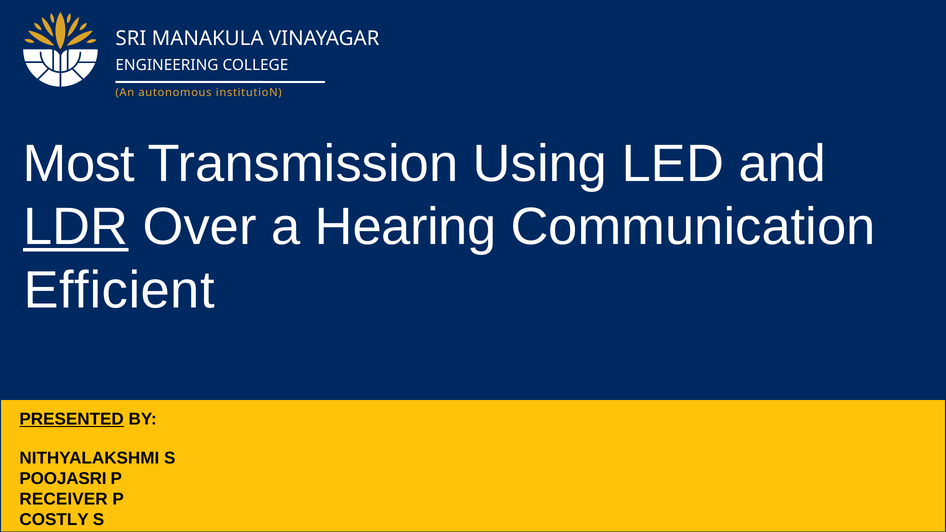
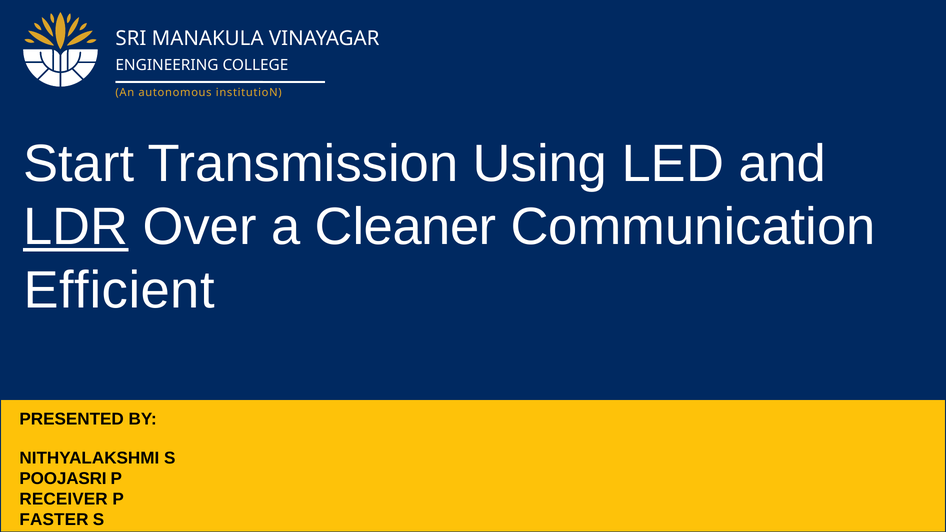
Most: Most -> Start (79, 164)
Hearing: Hearing -> Cleaner (406, 227)
PRESENTED underline: present -> none (72, 419)
COSTLY: COSTLY -> FASTER (54, 520)
